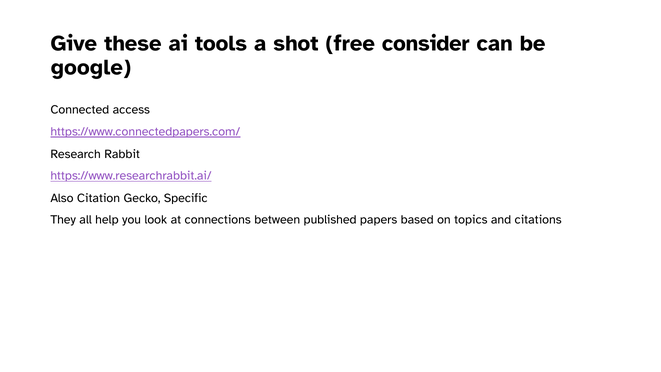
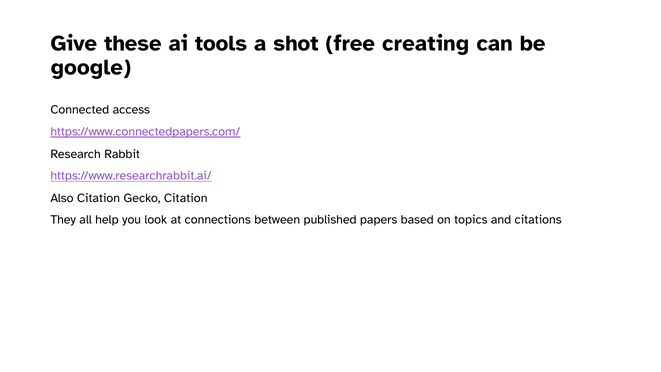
consider: consider -> creating (426, 44)
Gecko Specific: Specific -> Citation (186, 198)
